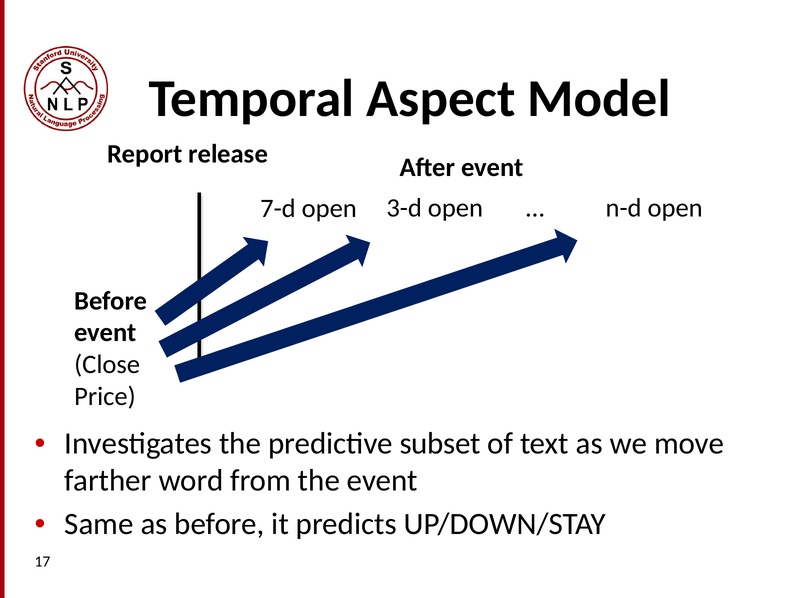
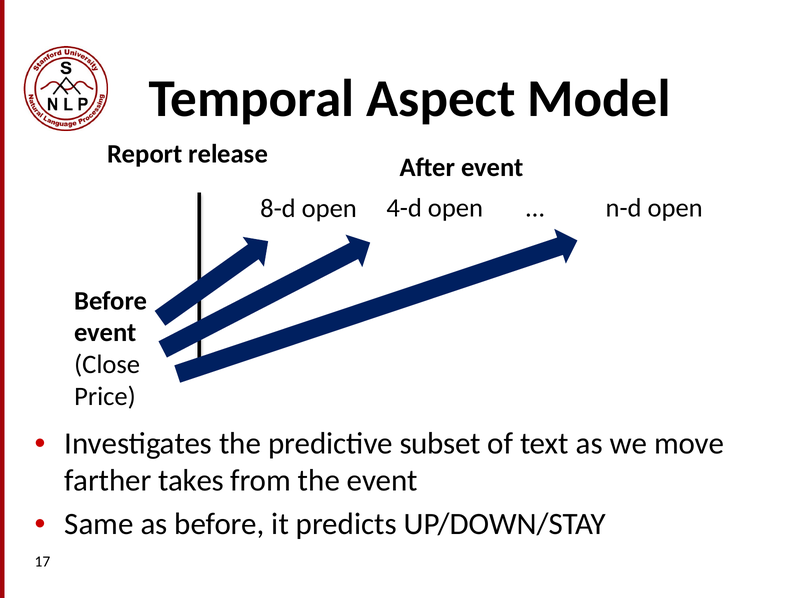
7-d: 7-d -> 8-d (278, 208)
3-d: 3-d -> 4-d (404, 208)
word: word -> takes (191, 480)
